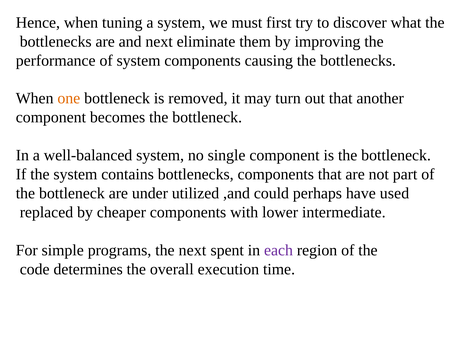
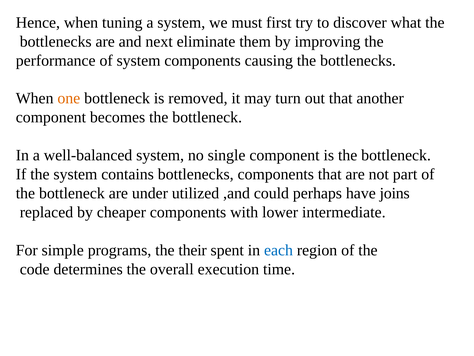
used: used -> joins (395, 193)
the next: next -> their (193, 250)
each colour: purple -> blue (278, 250)
